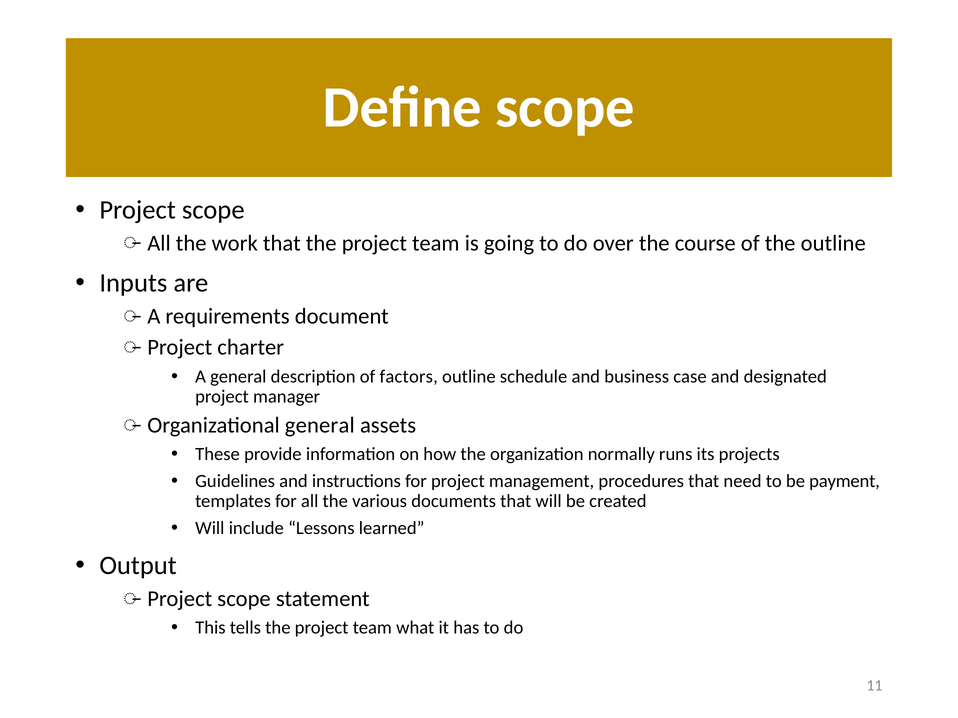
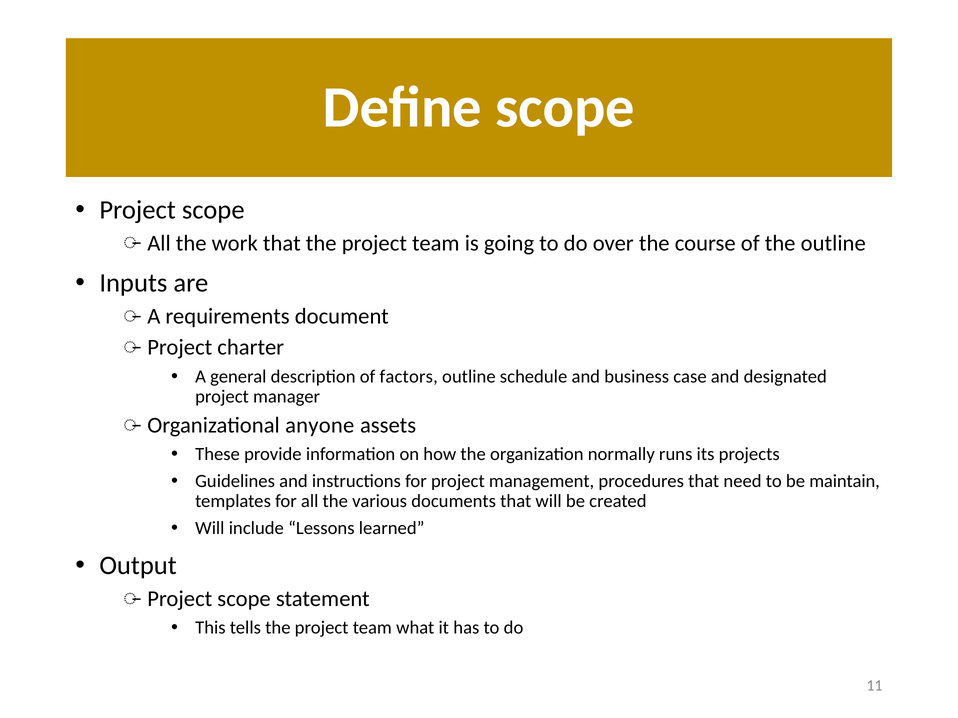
Organizational general: general -> anyone (320, 426)
payment: payment -> maintain (845, 481)
